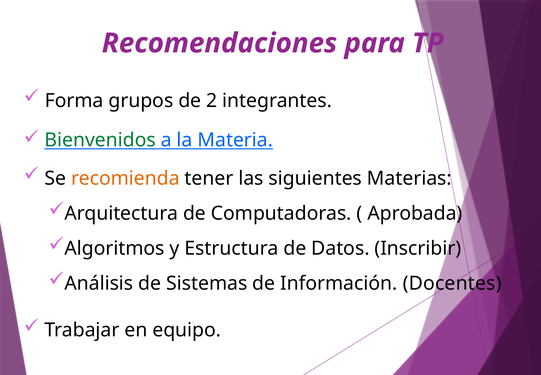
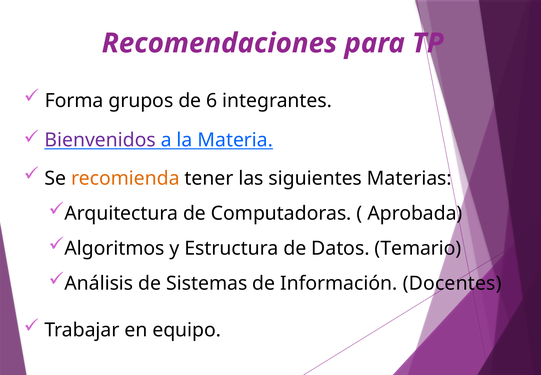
2: 2 -> 6 (212, 100)
Bienvenidos colour: green -> purple (100, 140)
Inscribir: Inscribir -> Temario (418, 248)
